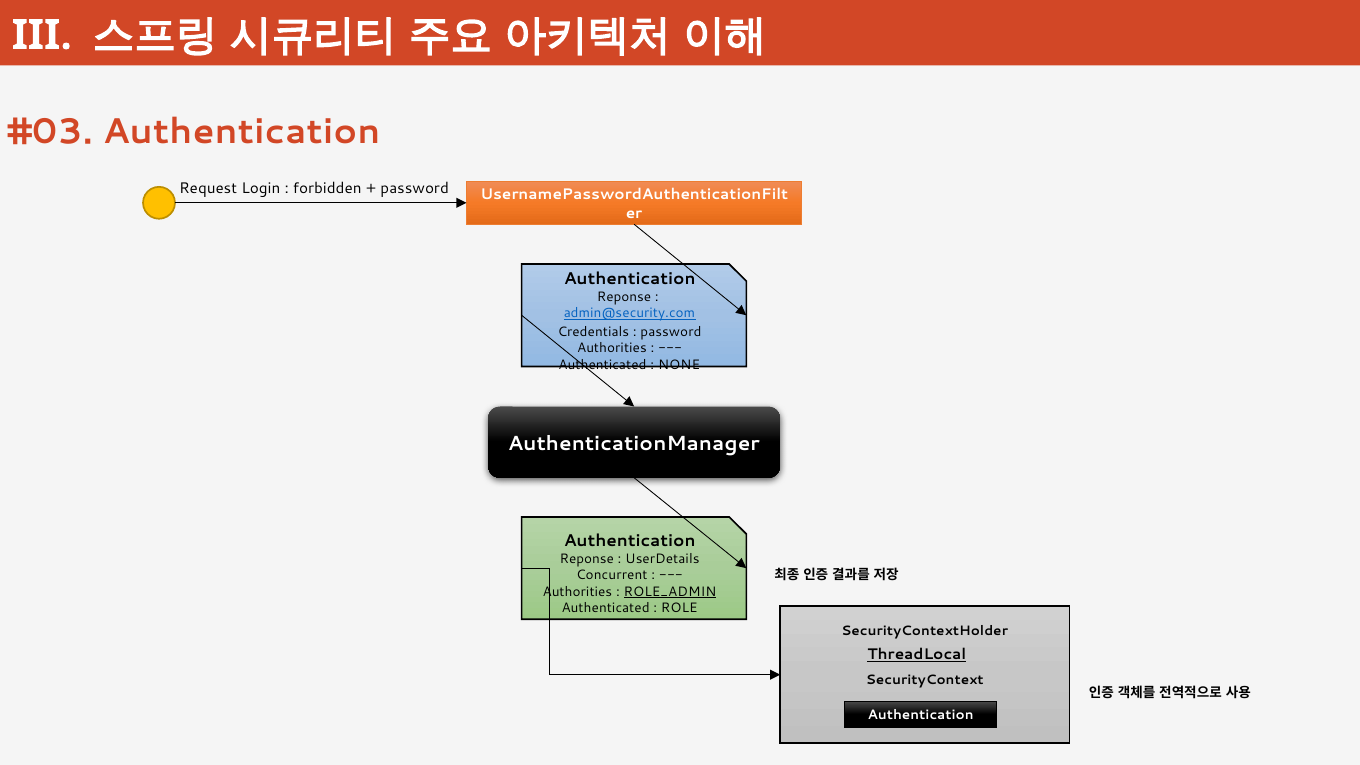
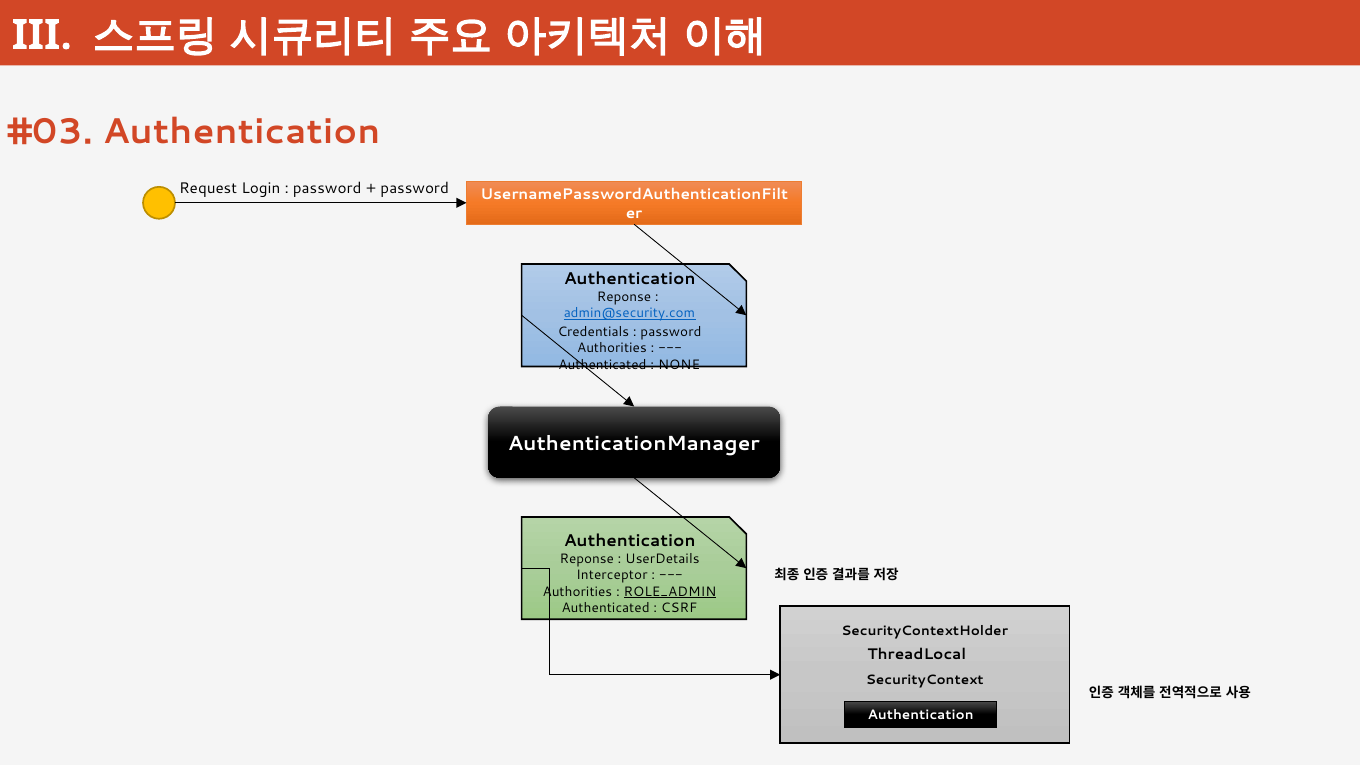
forbidden: forbidden -> password (327, 189)
Concurrent: Concurrent -> Interceptor (612, 575)
ROLE: ROLE -> CSRF (679, 608)
ThreadLocal underline: present -> none (917, 655)
